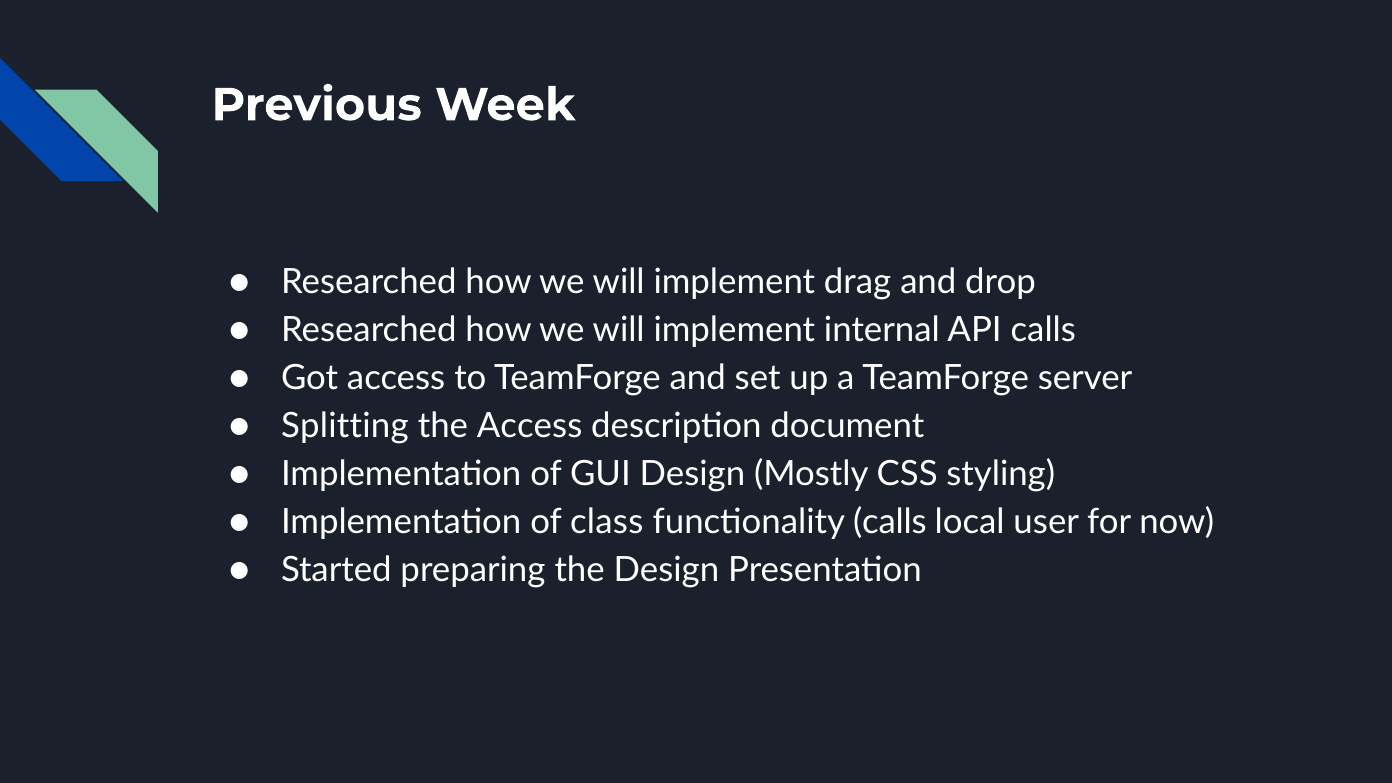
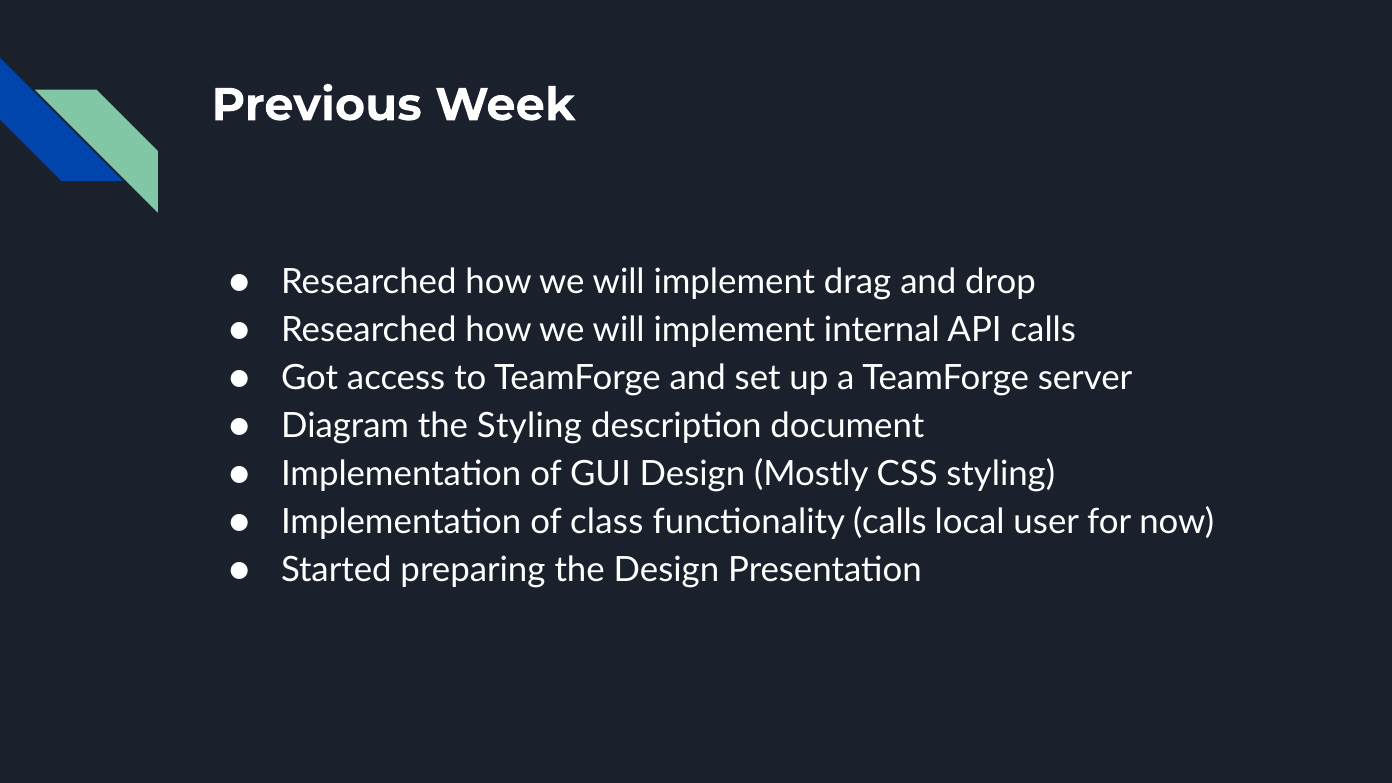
Splitting: Splitting -> Diagram (345, 426)
the Access: Access -> Styling (529, 426)
